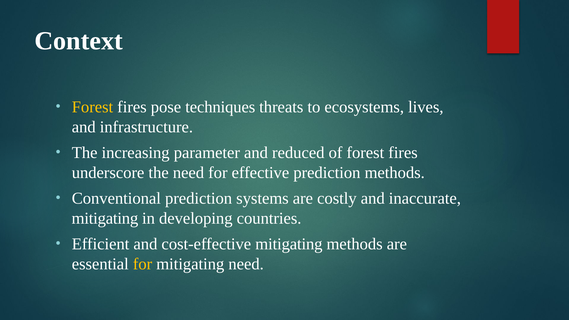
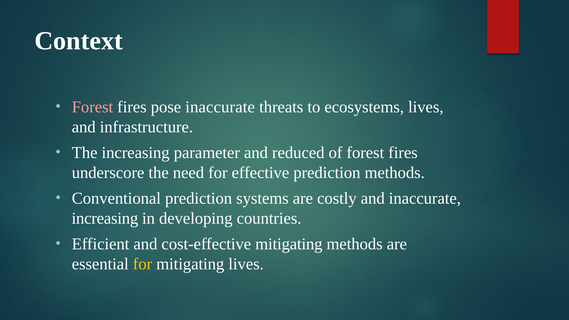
Forest colour: yellow -> pink (92, 107)
pose techniques: techniques -> inaccurate (220, 107)
mitigating: mitigating -> increasing (105, 218)
mitigating need: need -> lives (246, 264)
